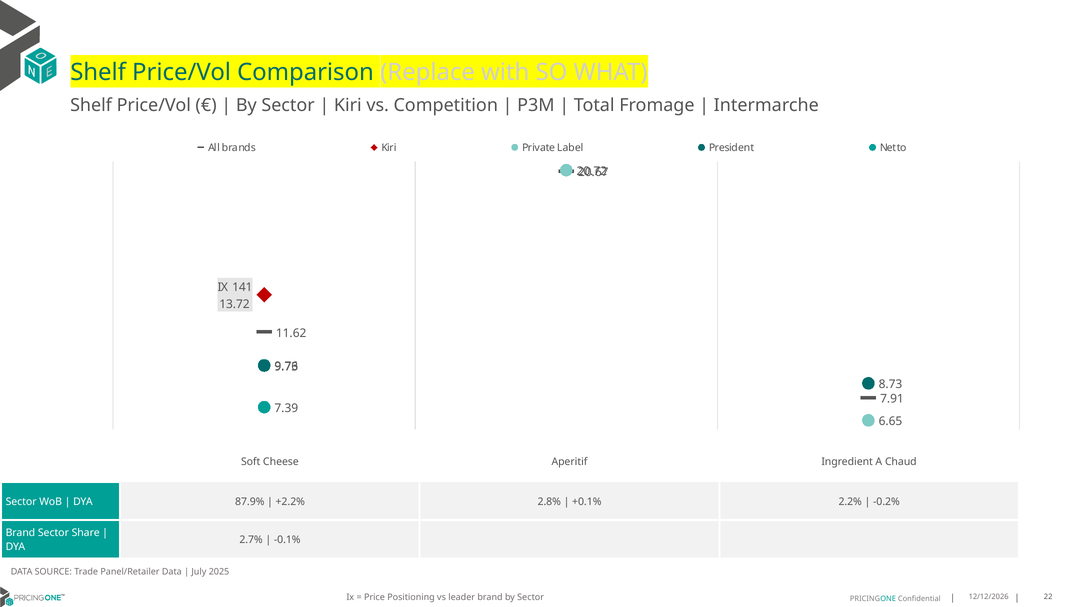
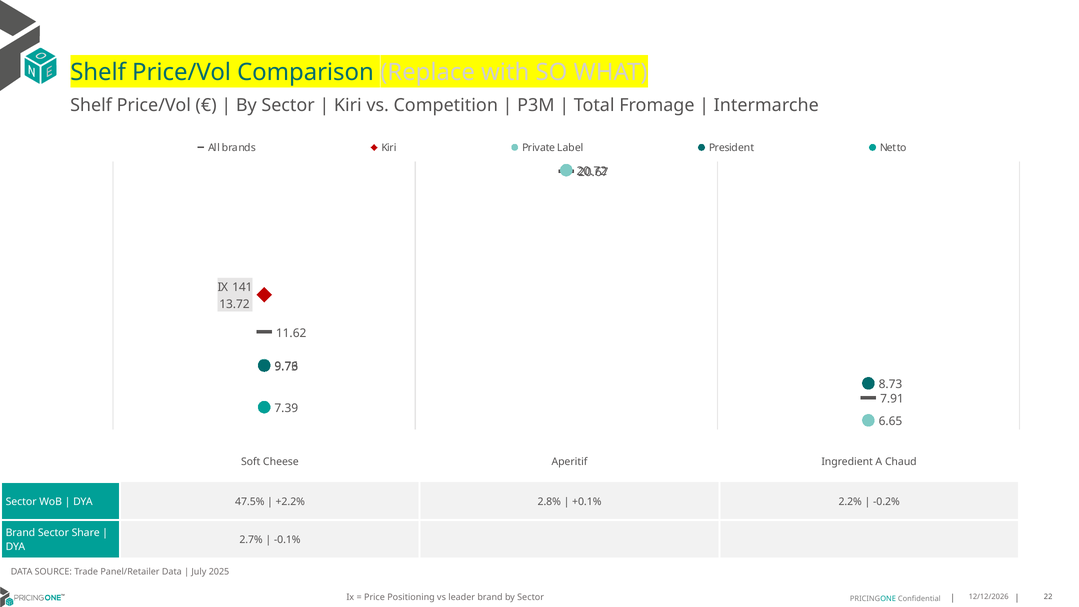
87.9%: 87.9% -> 47.5% (250, 502)
